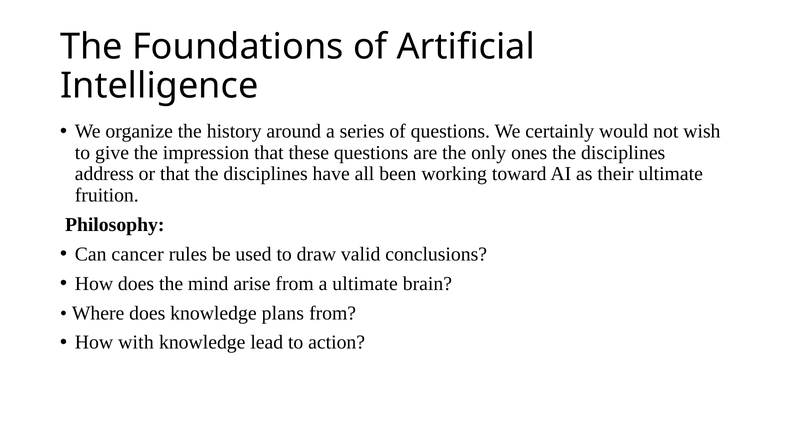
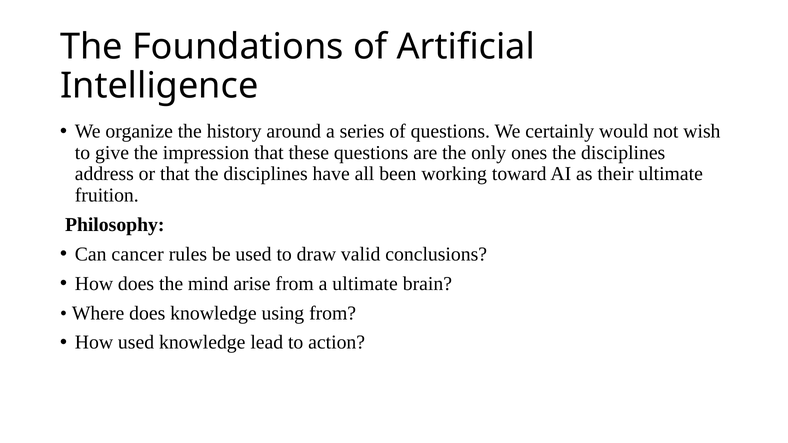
plans: plans -> using (283, 313)
How with: with -> used (136, 343)
